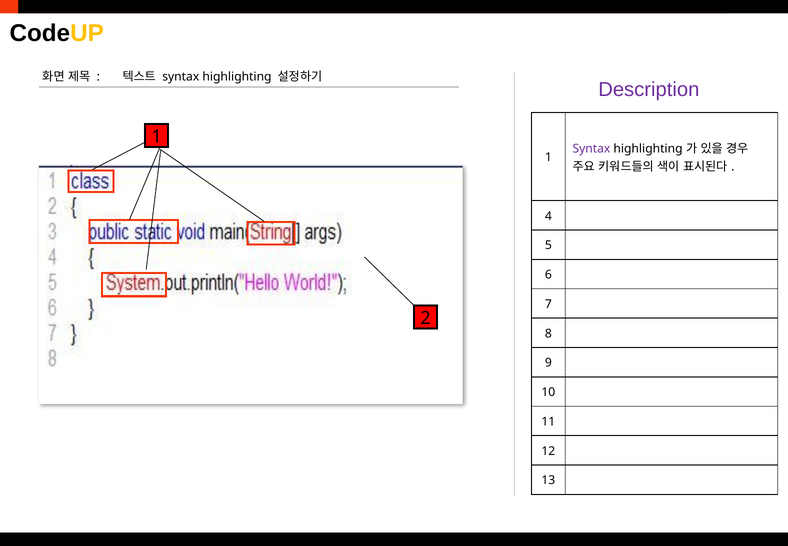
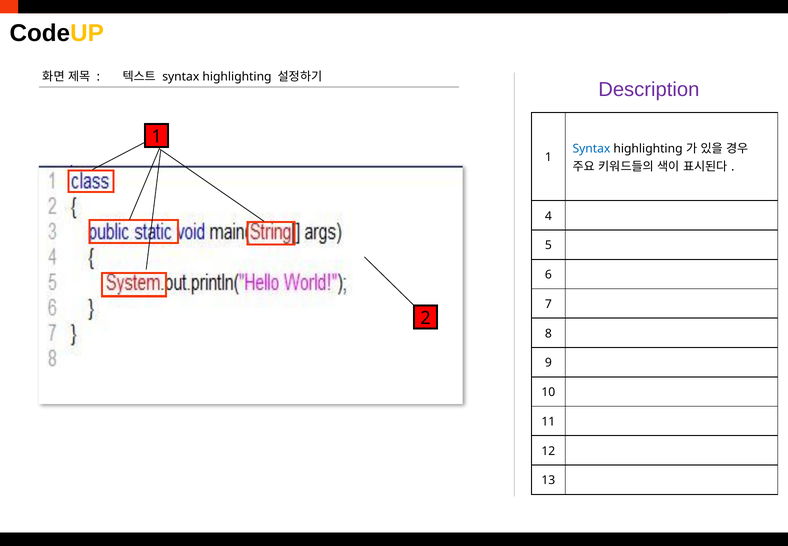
Syntax colour: purple -> blue (591, 149)
